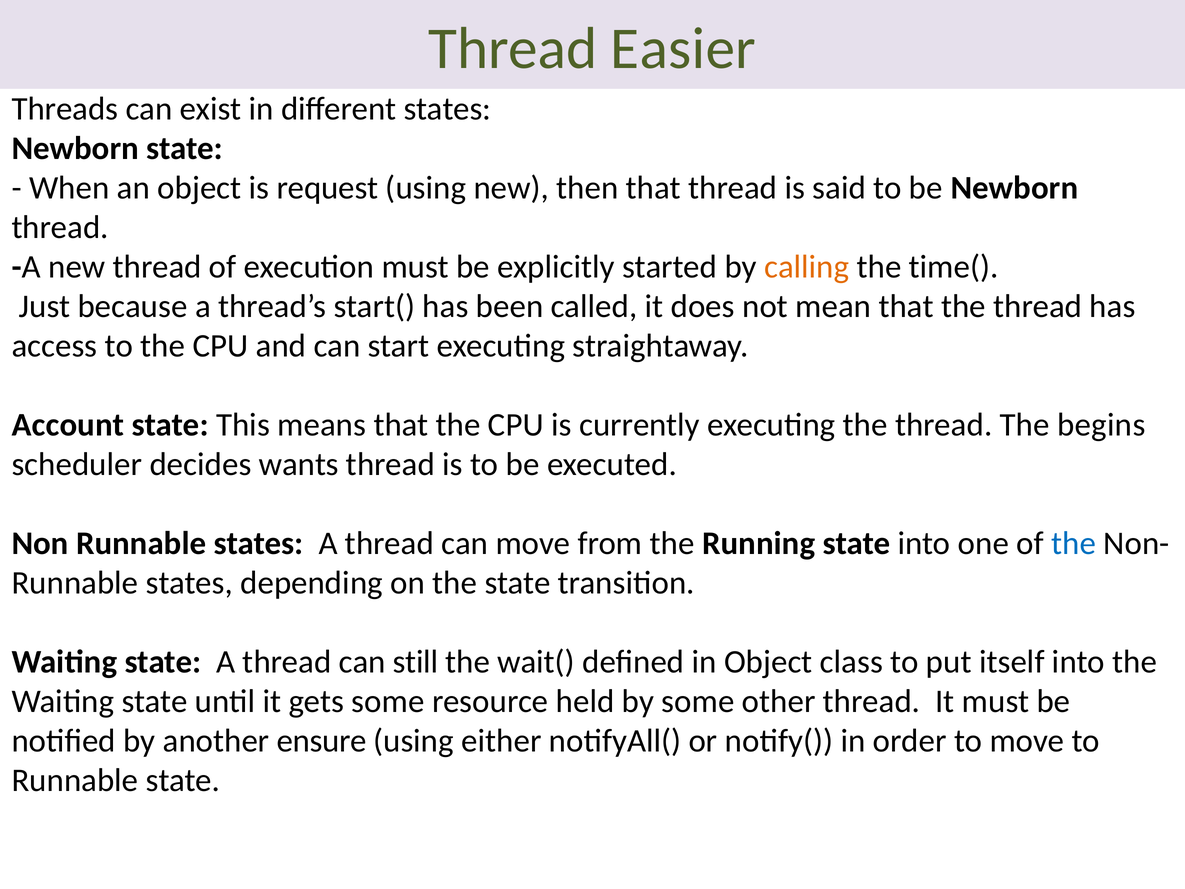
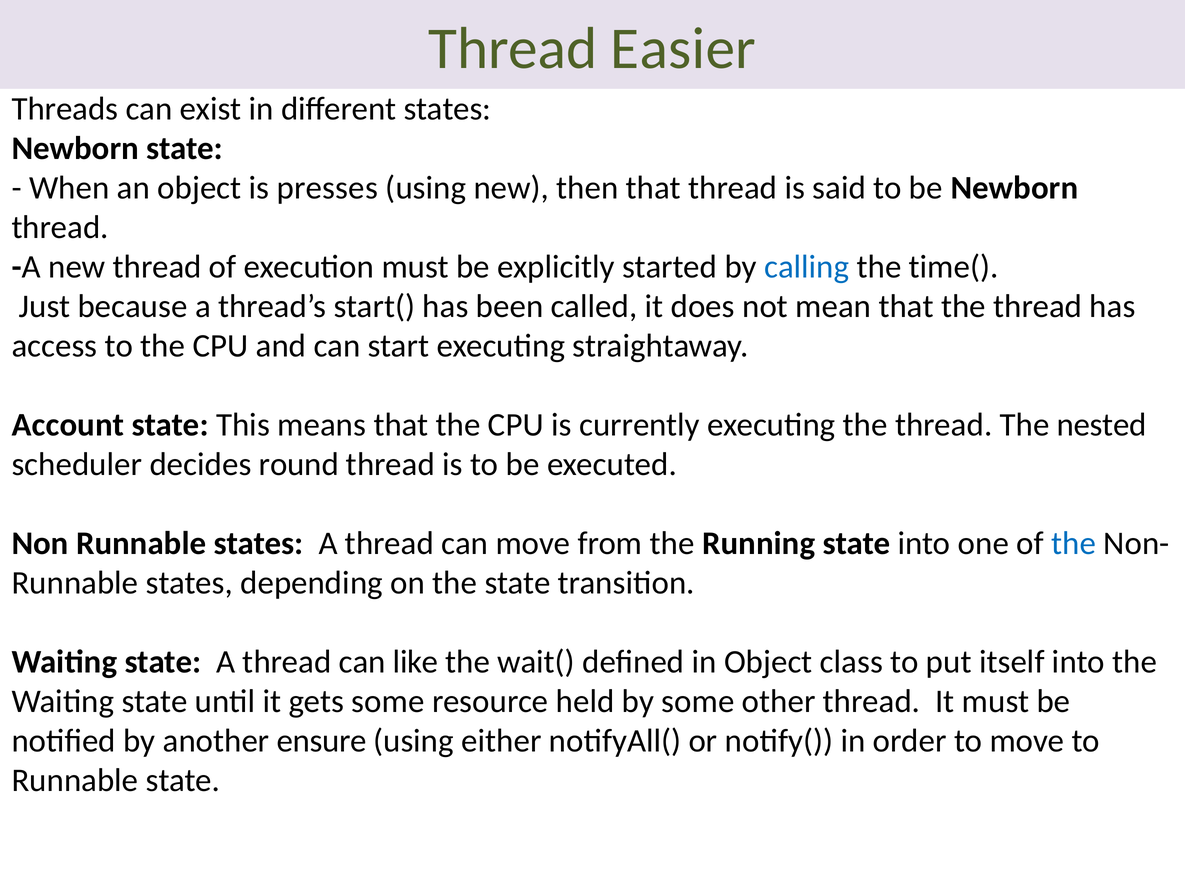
request: request -> presses (327, 188)
calling colour: orange -> blue (807, 267)
begins: begins -> nested (1102, 425)
wants: wants -> round (299, 464)
still: still -> like (416, 662)
